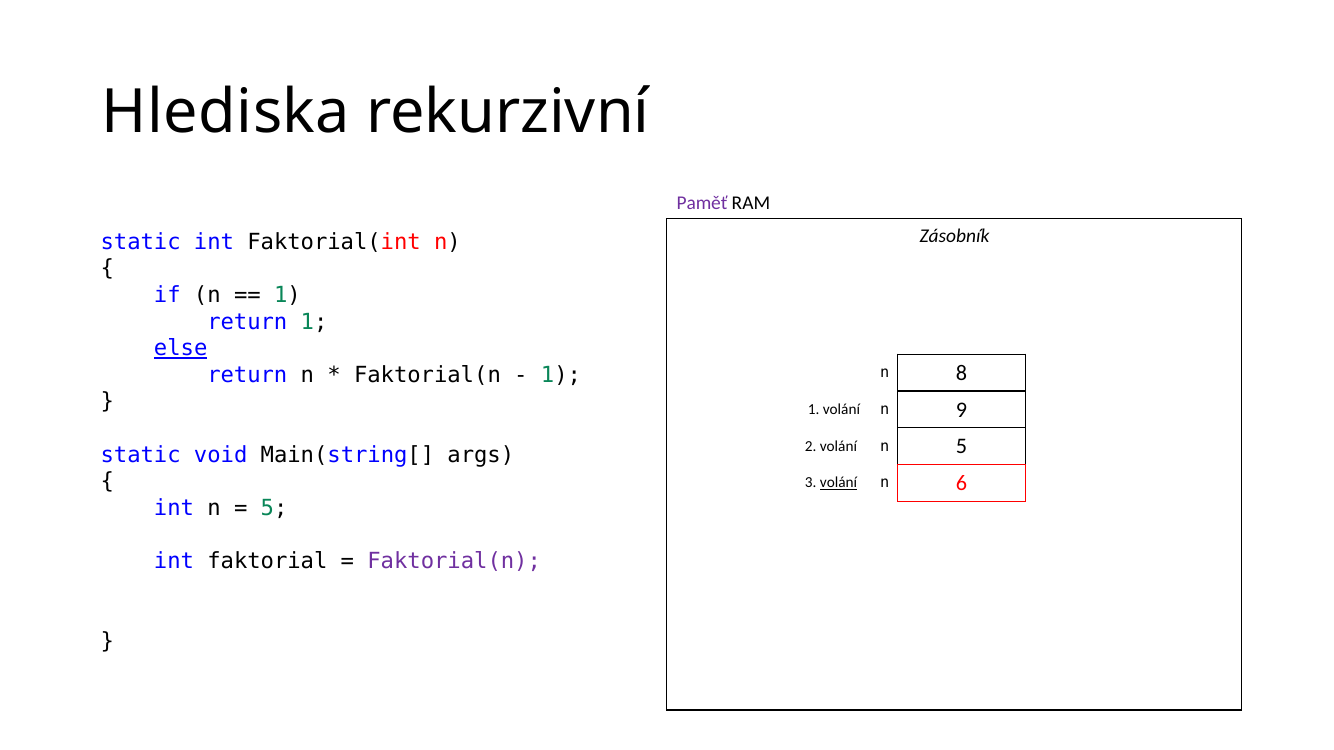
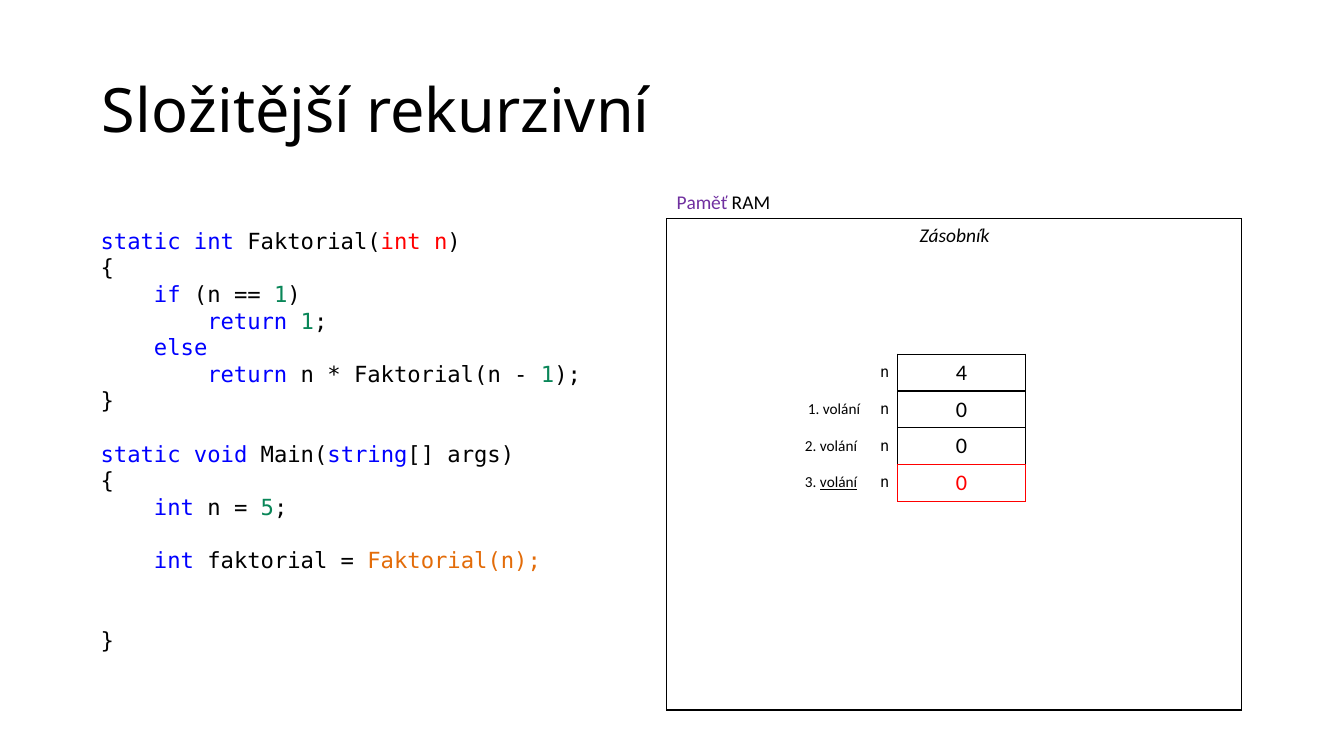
Hlediska: Hlediska -> Složitější (226, 112)
else underline: present -> none (181, 349)
8: 8 -> 4 (961, 373)
1 volání n 9: 9 -> 0 (961, 410)
2 volání n 5: 5 -> 0 (961, 447)
6: 6 -> 0 (961, 483)
Faktorial(n colour: purple -> orange (454, 562)
